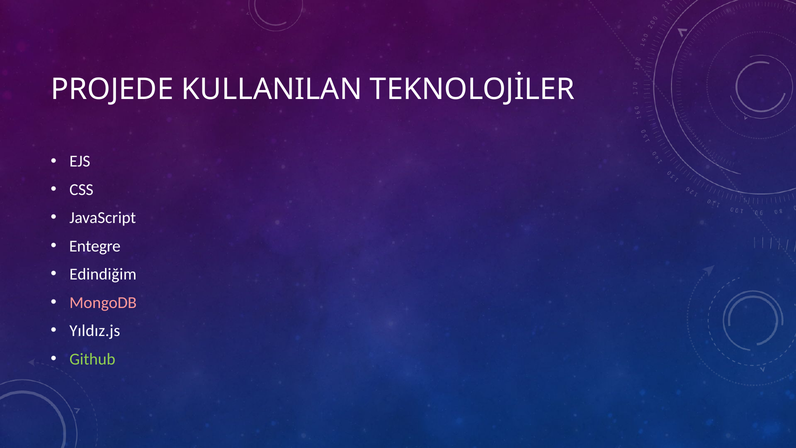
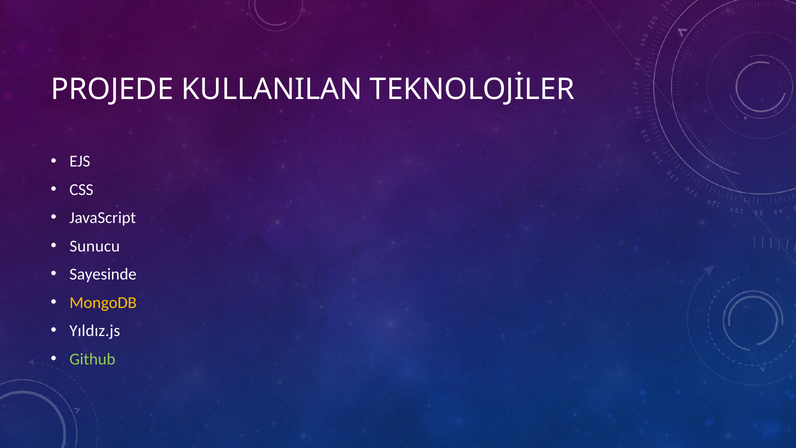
Entegre: Entegre -> Sunucu (95, 246)
Edindiğim: Edindiğim -> Sayesinde (103, 274)
MongoDB colour: pink -> yellow (103, 302)
